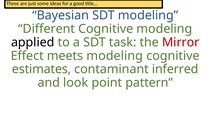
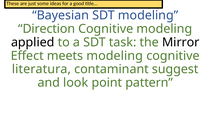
Different: Different -> Direction (47, 29)
Mirror colour: red -> black (181, 42)
estimates: estimates -> literatura (41, 69)
inferred: inferred -> suggest (175, 69)
